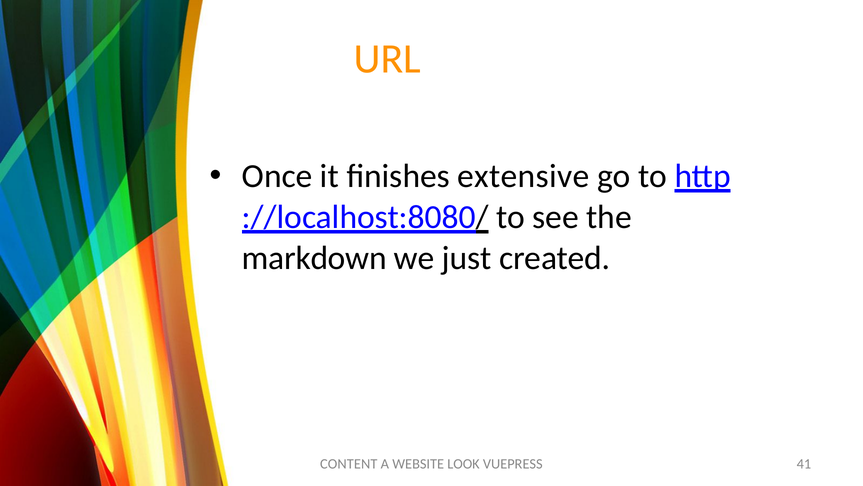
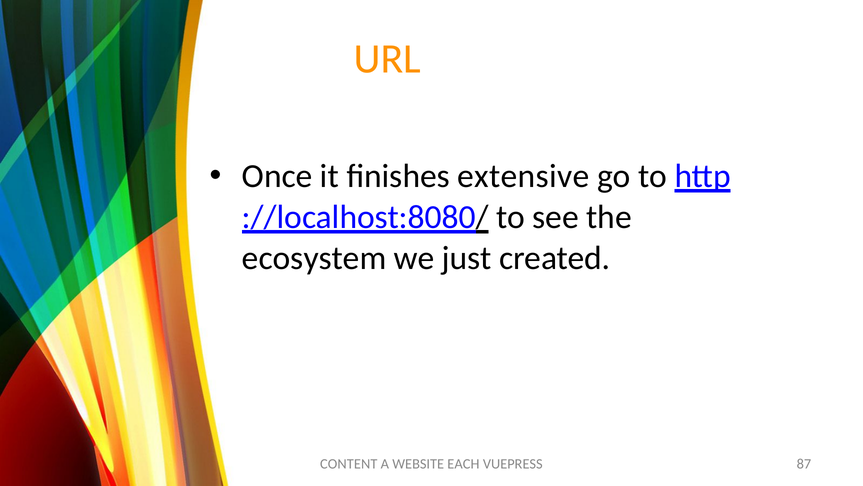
markdown: markdown -> ecosystem (314, 258)
LOOK: LOOK -> EACH (463, 464)
41: 41 -> 87 (804, 464)
